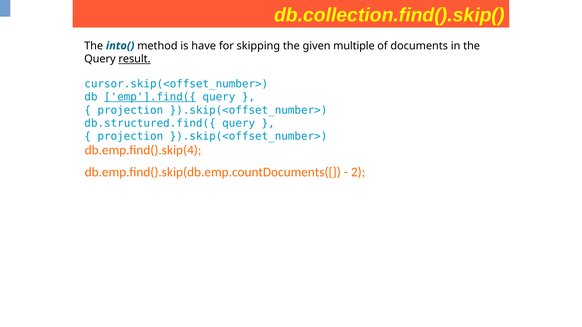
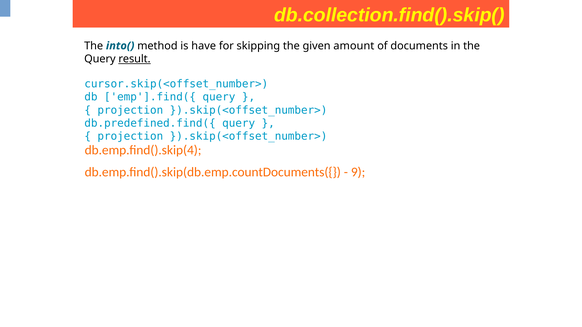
multiple: multiple -> amount (354, 46)
emp'].find({ underline: present -> none (150, 97)
db.structured.find({: db.structured.find({ -> db.predefined.find({ (150, 123)
2: 2 -> 9 (358, 172)
